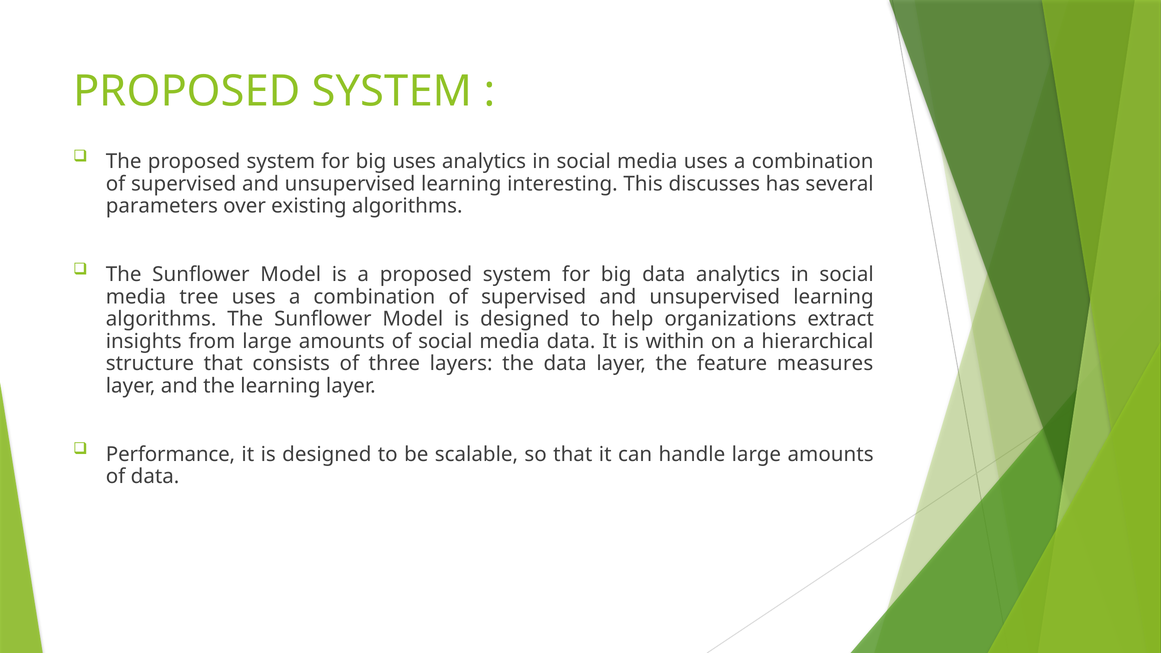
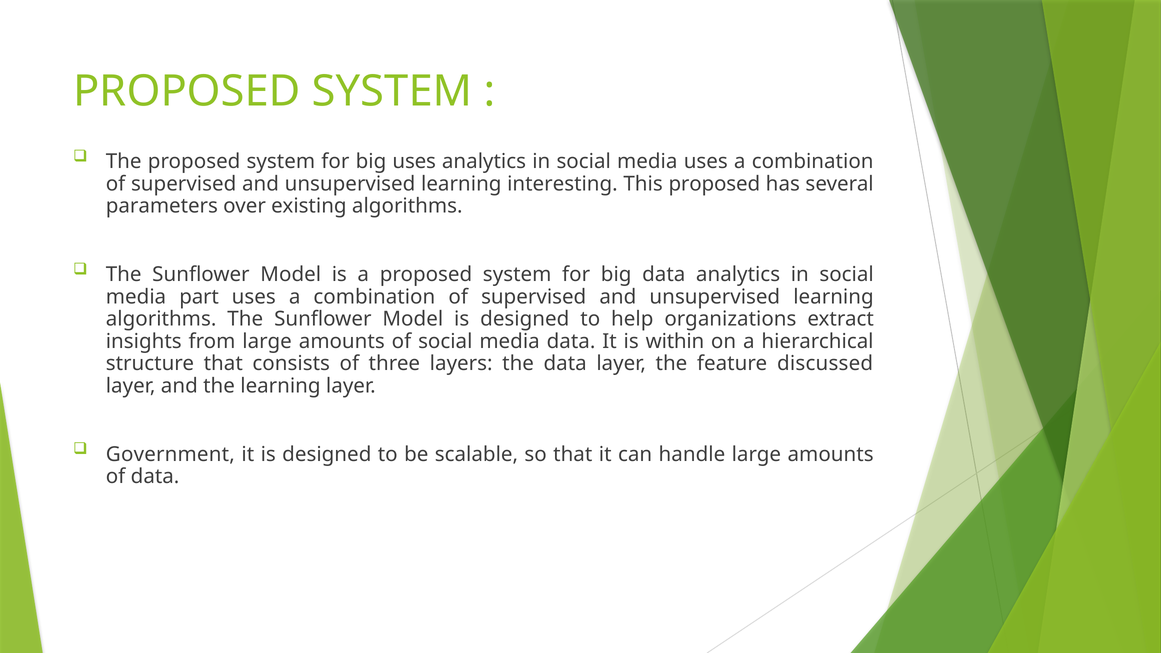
This discusses: discusses -> proposed (714, 184)
tree: tree -> part (199, 297)
measures: measures -> discussed (825, 364)
Performance: Performance -> Government (170, 454)
